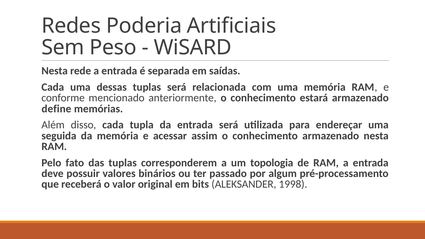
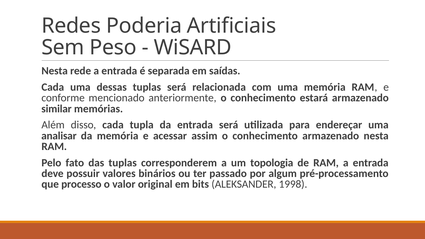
define: define -> similar (57, 109)
seguida: seguida -> analisar (59, 136)
receberá: receberá -> processo (81, 184)
